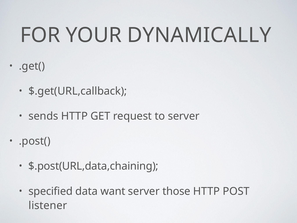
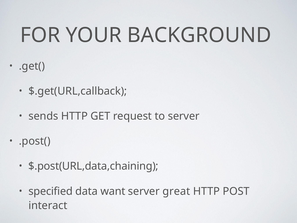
DYNAMICALLY: DYNAMICALLY -> BACKGROUND (199, 35)
those: those -> great (176, 191)
listener: listener -> interact (48, 205)
